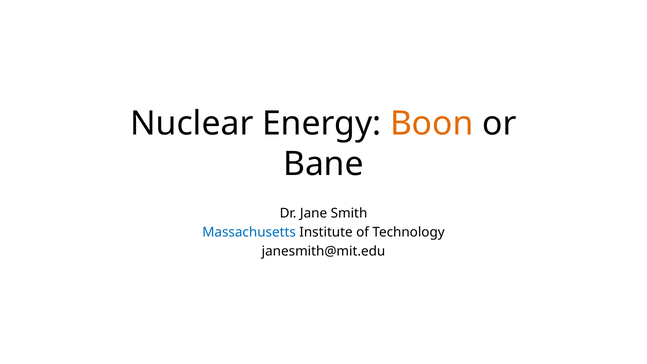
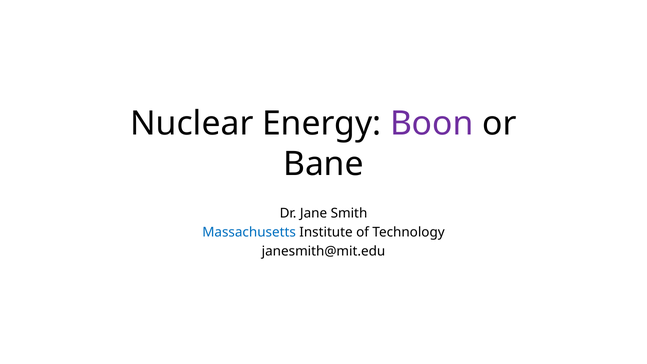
Boon colour: orange -> purple (432, 124)
